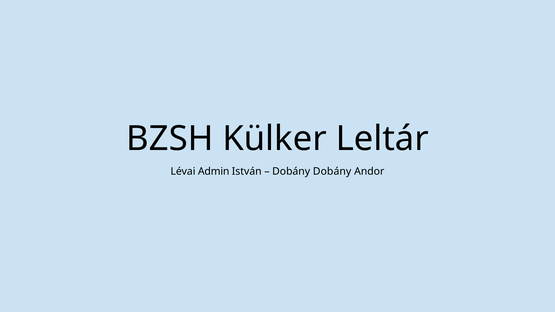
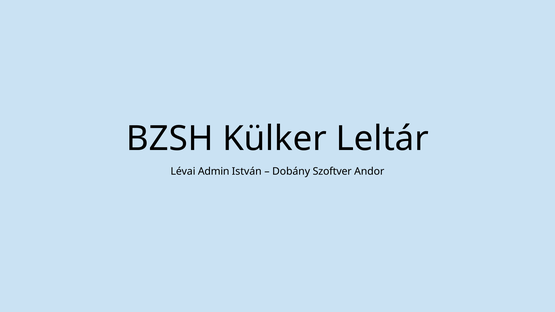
Dobány Dobány: Dobány -> Szoftver (332, 172)
